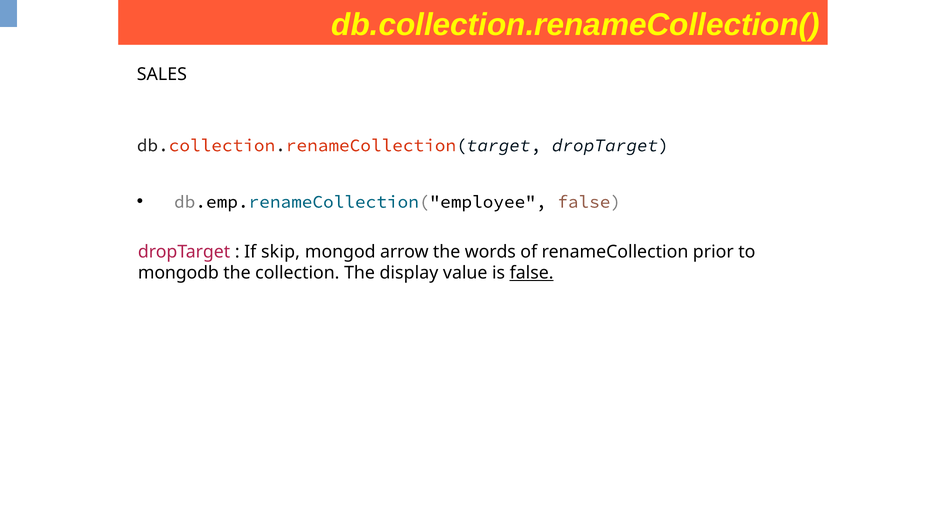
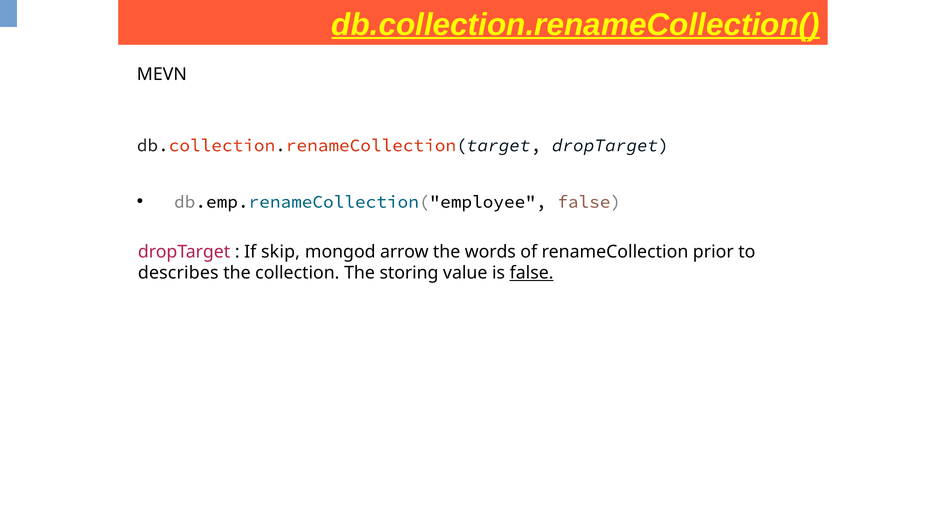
db.collection.renameCollection( underline: none -> present (576, 25)
SALES: SALES -> MEVN (162, 74)
mongodb: mongodb -> describes (178, 273)
display: display -> storing (409, 273)
